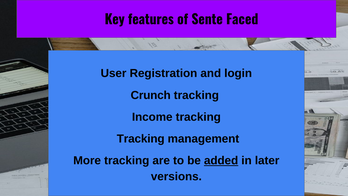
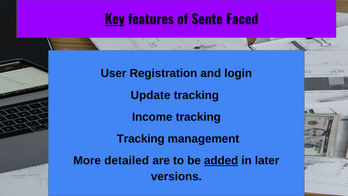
Key underline: none -> present (115, 20)
Crunch: Crunch -> Update (151, 95)
More tracking: tracking -> detailed (127, 160)
